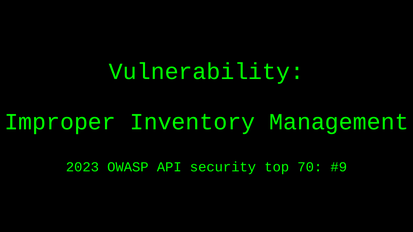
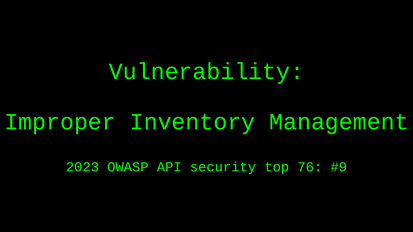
70: 70 -> 76 (310, 167)
